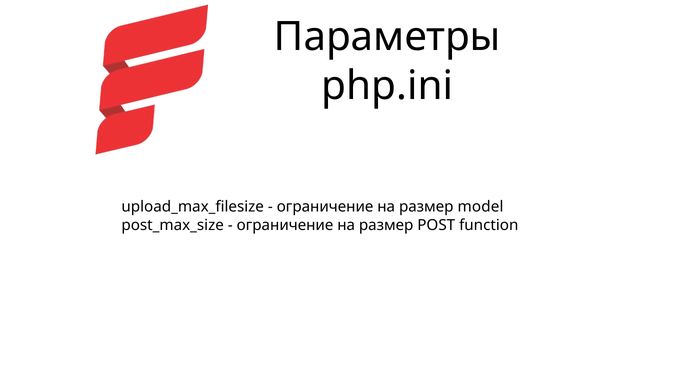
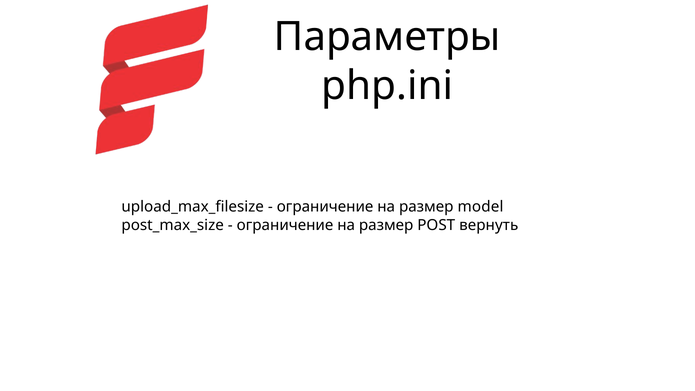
function: function -> вернуть (489, 225)
